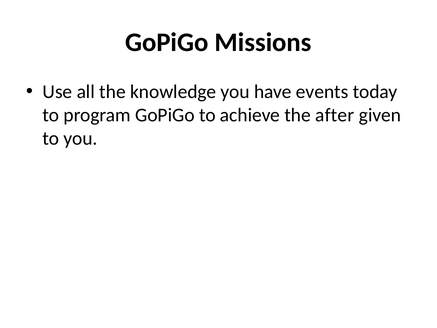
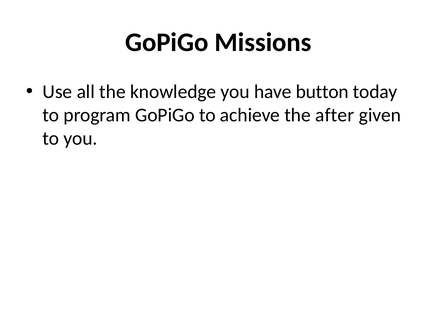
events: events -> button (322, 92)
